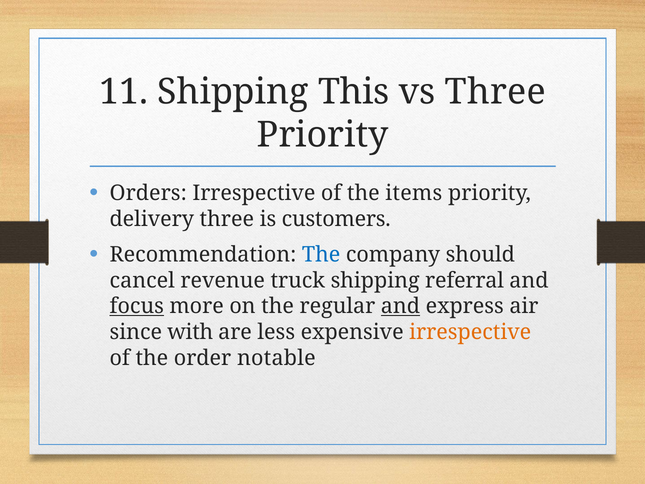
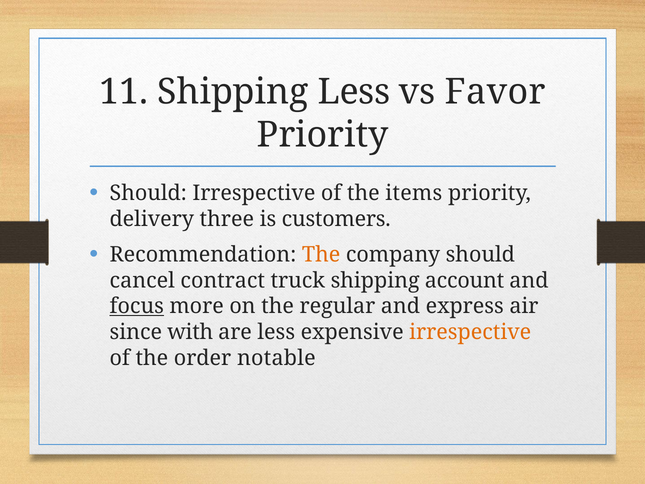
Shipping This: This -> Less (354, 92)
vs Three: Three -> Favor (495, 92)
Orders: Orders -> Should (148, 193)
The colour: blue -> orange (321, 255)
revenue: revenue -> contract (223, 280)
referral: referral -> account (465, 280)
and underline: present -> none (400, 306)
